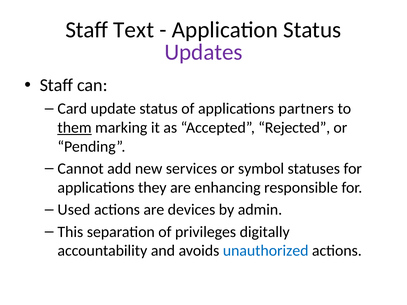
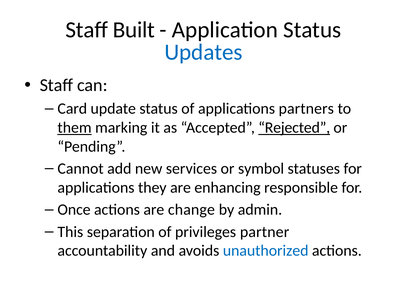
Text: Text -> Built (134, 30)
Updates colour: purple -> blue (203, 52)
Rejected underline: none -> present (294, 128)
Used: Used -> Once (74, 210)
devices: devices -> change (191, 210)
digitally: digitally -> partner (265, 232)
